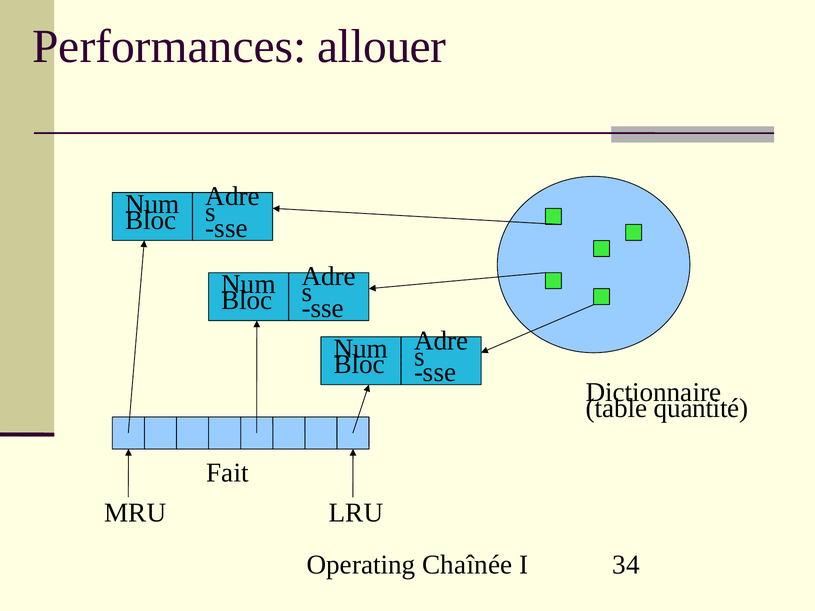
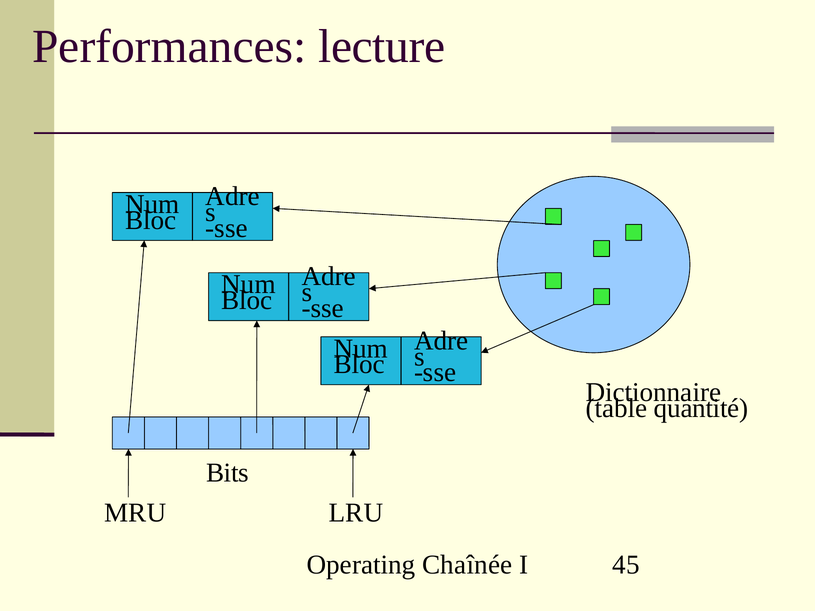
allouer: allouer -> lecture (382, 47)
Fait: Fait -> Bits (228, 473)
34: 34 -> 45 (626, 565)
